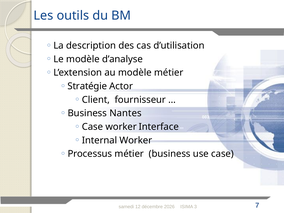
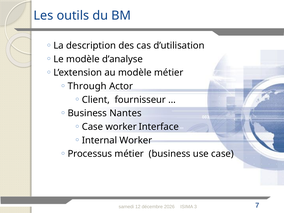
Stratégie: Stratégie -> Through (87, 86)
